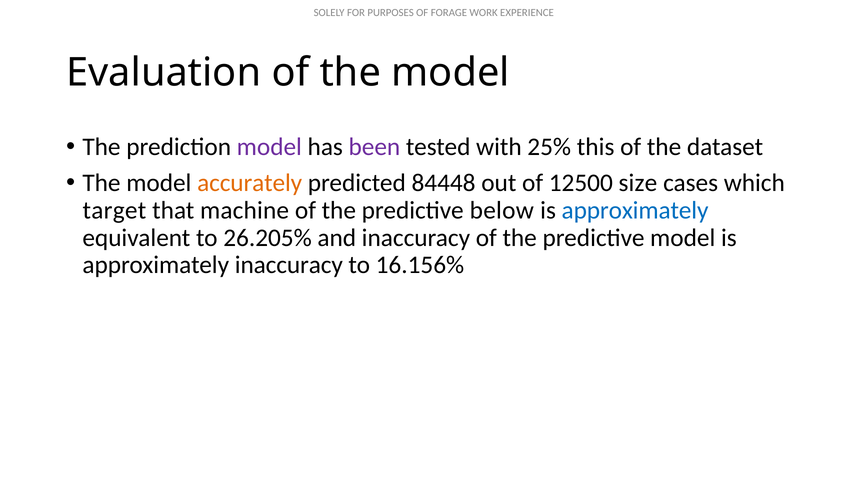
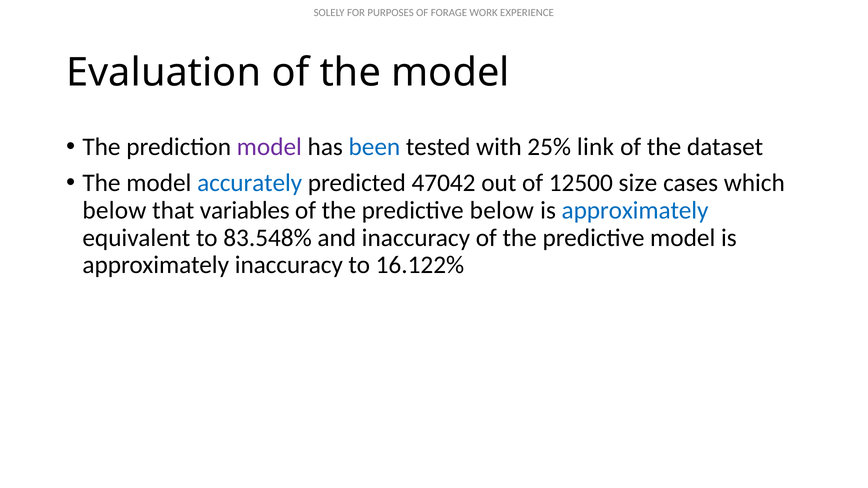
been colour: purple -> blue (374, 147)
this: this -> link (596, 147)
accurately colour: orange -> blue (250, 183)
84448: 84448 -> 47042 (444, 183)
target: target -> below (114, 210)
machine: machine -> variables (245, 210)
26.205%: 26.205% -> 83.548% (268, 238)
16.156%: 16.156% -> 16.122% (420, 265)
